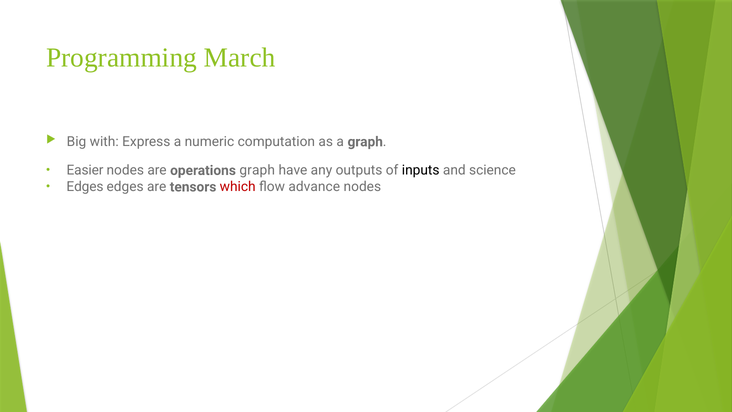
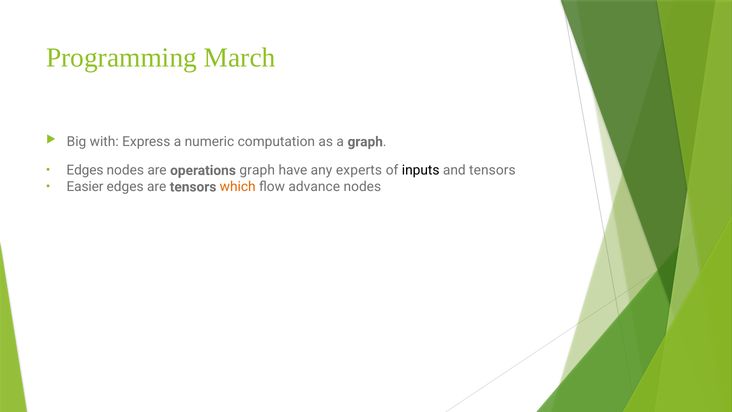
Easier: Easier -> Edges (85, 170)
outputs: outputs -> experts (359, 170)
and science: science -> tensors (492, 170)
Edges: Edges -> Easier (85, 187)
which colour: red -> orange (238, 187)
